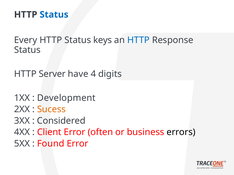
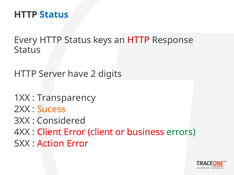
HTTP colour: blue -> red (138, 40)
4: 4 -> 2 (93, 74)
Development: Development -> Transparency (66, 98)
Error often: often -> client (100, 133)
errors colour: black -> green (181, 133)
Found: Found -> Action (51, 144)
